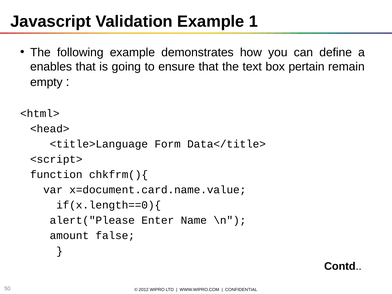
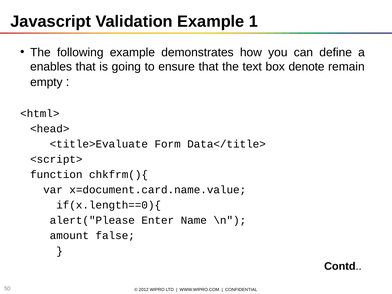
pertain: pertain -> denote (307, 67)
<title>Language: <title>Language -> <title>Evaluate (99, 144)
